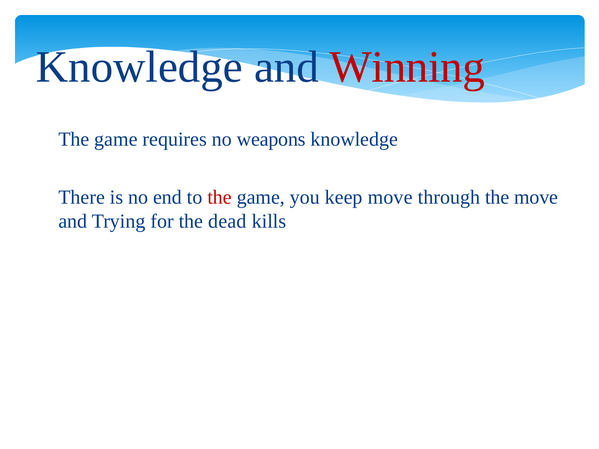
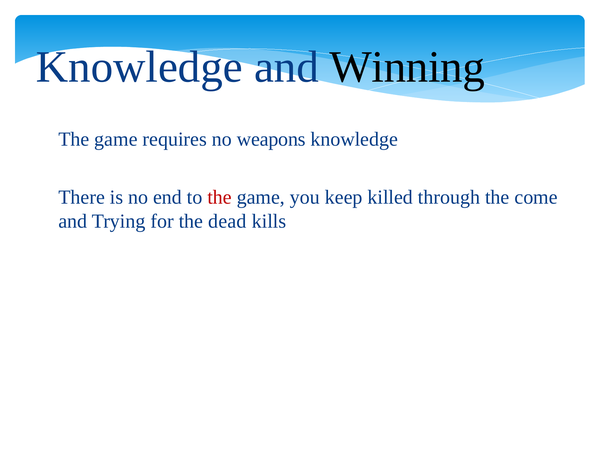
Winning colour: red -> black (407, 67)
keep move: move -> killed (390, 197)
the move: move -> come (536, 197)
